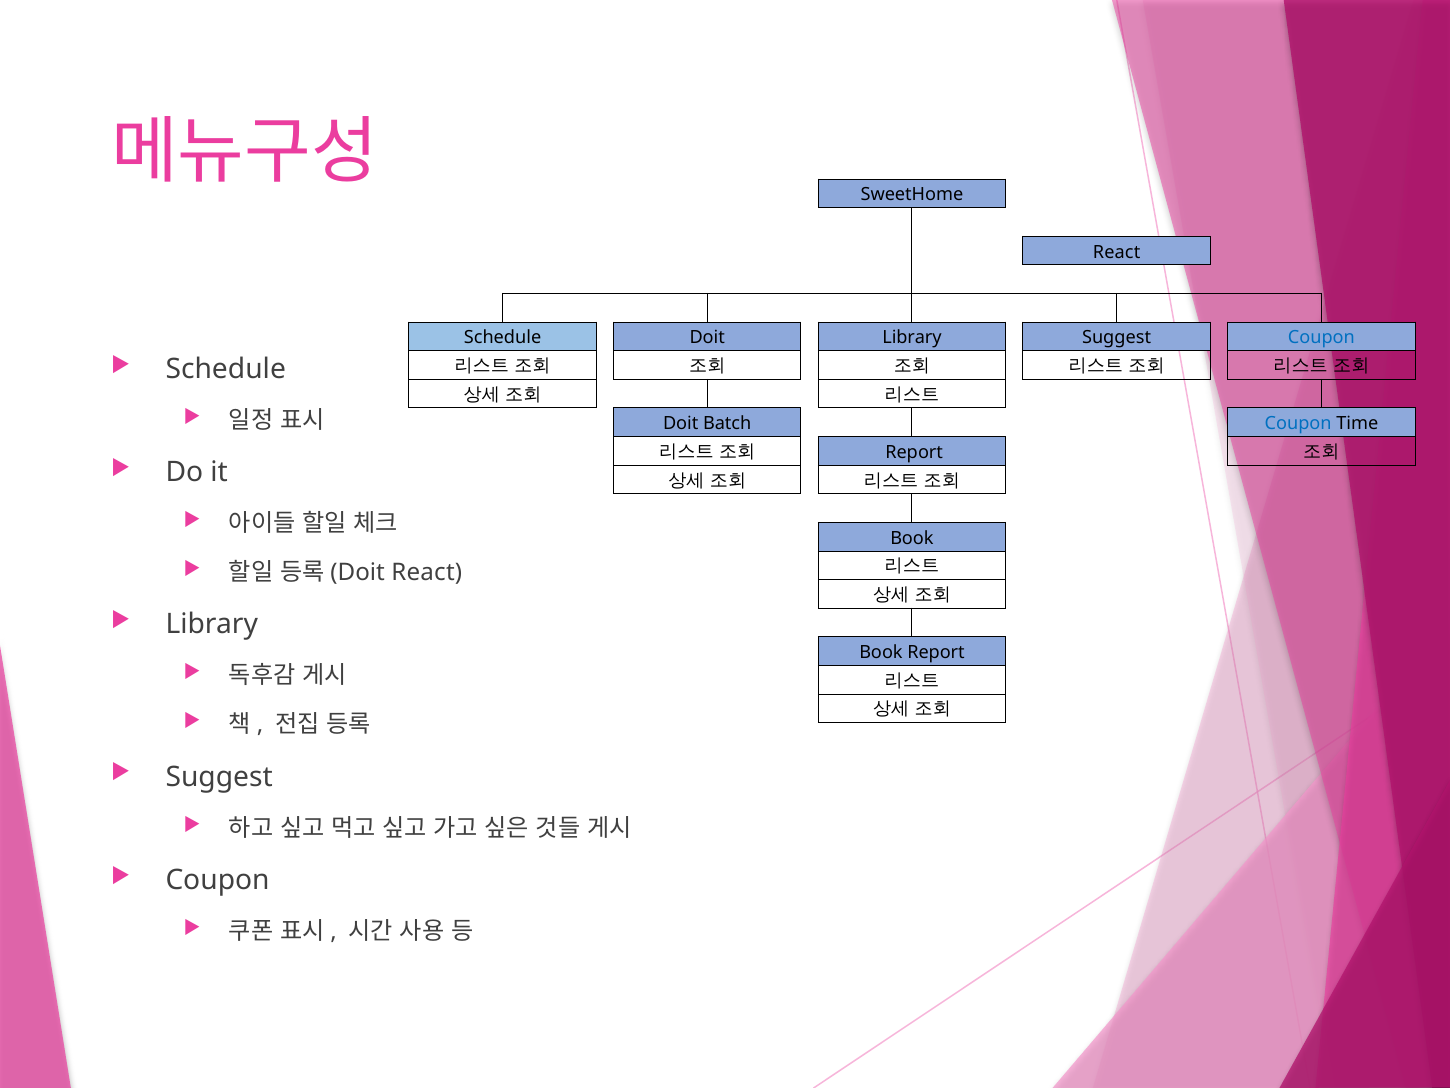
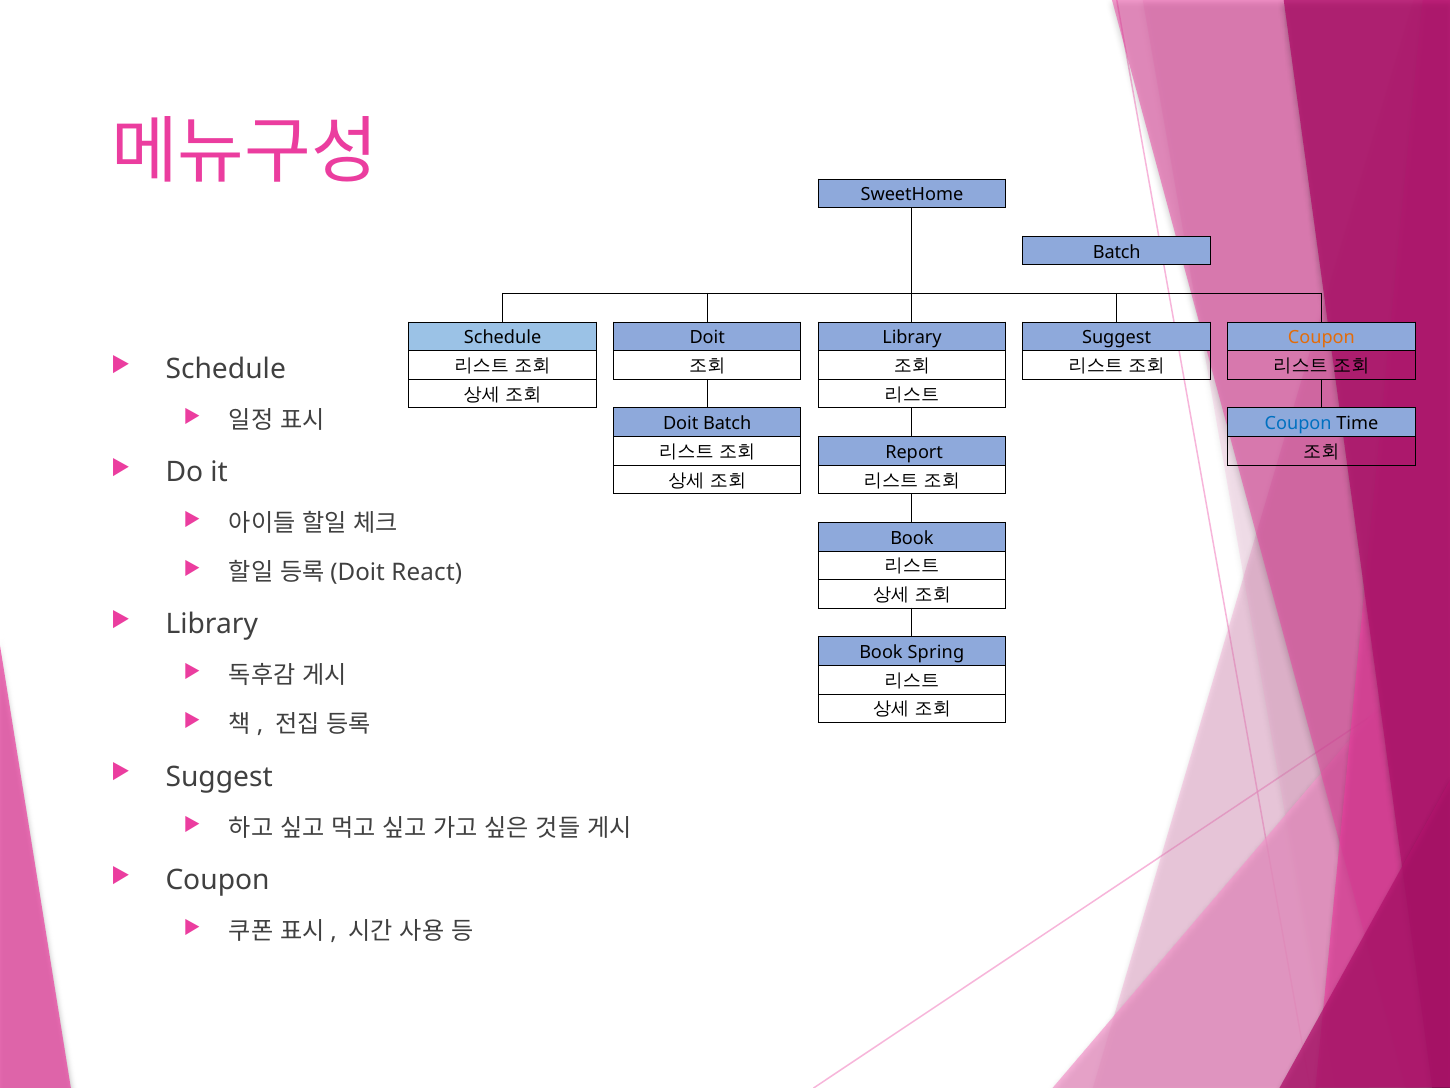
React: React -> Batch (1117, 252)
Coupon colour: blue -> orange (1321, 338)
Book Report: Report -> Spring (936, 652)
